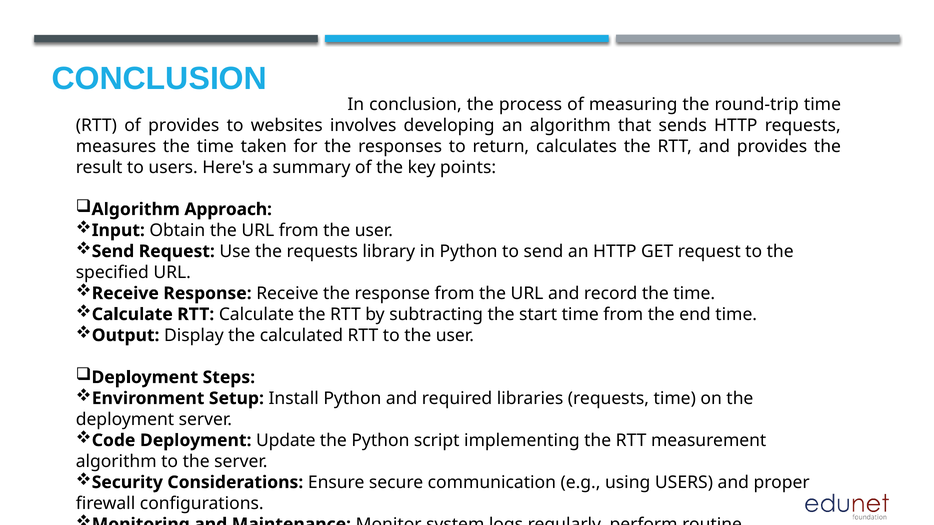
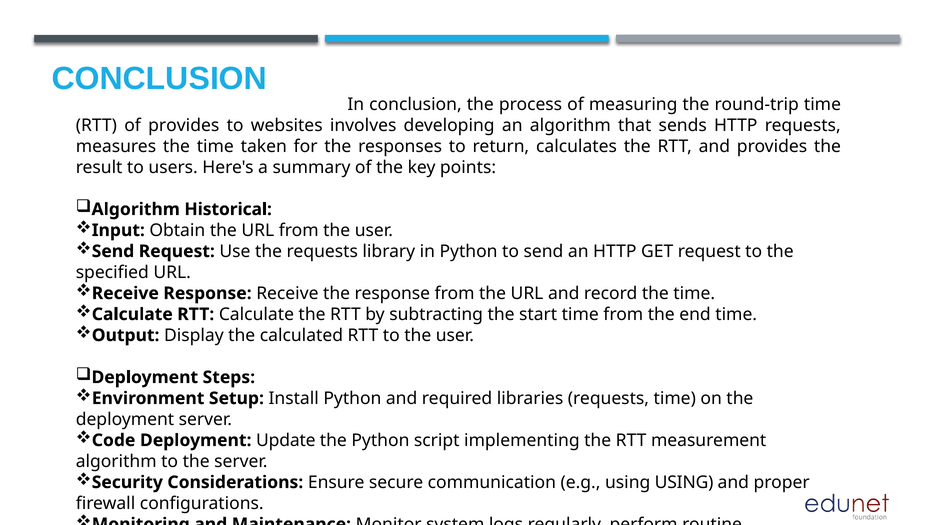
Approach: Approach -> Historical (228, 209)
using USERS: USERS -> USING (684, 483)
